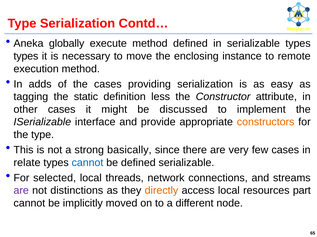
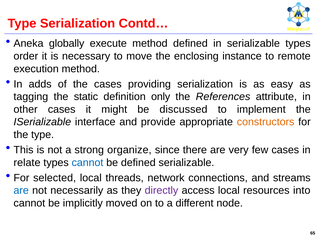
types: types -> order (26, 56)
less: less -> only (161, 97)
Constructor: Constructor -> References (223, 97)
basically: basically -> organize (129, 150)
are colour: purple -> blue (21, 191)
distinctions: distinctions -> necessarily (77, 191)
directly colour: orange -> purple (161, 191)
part: part -> into (302, 191)
